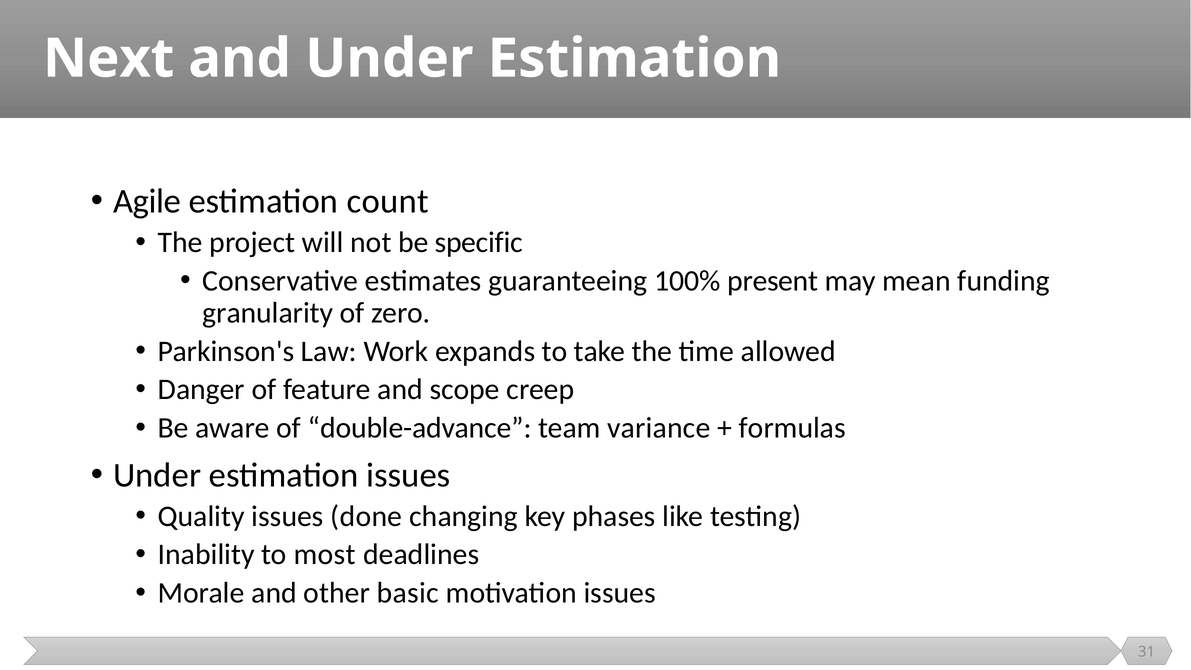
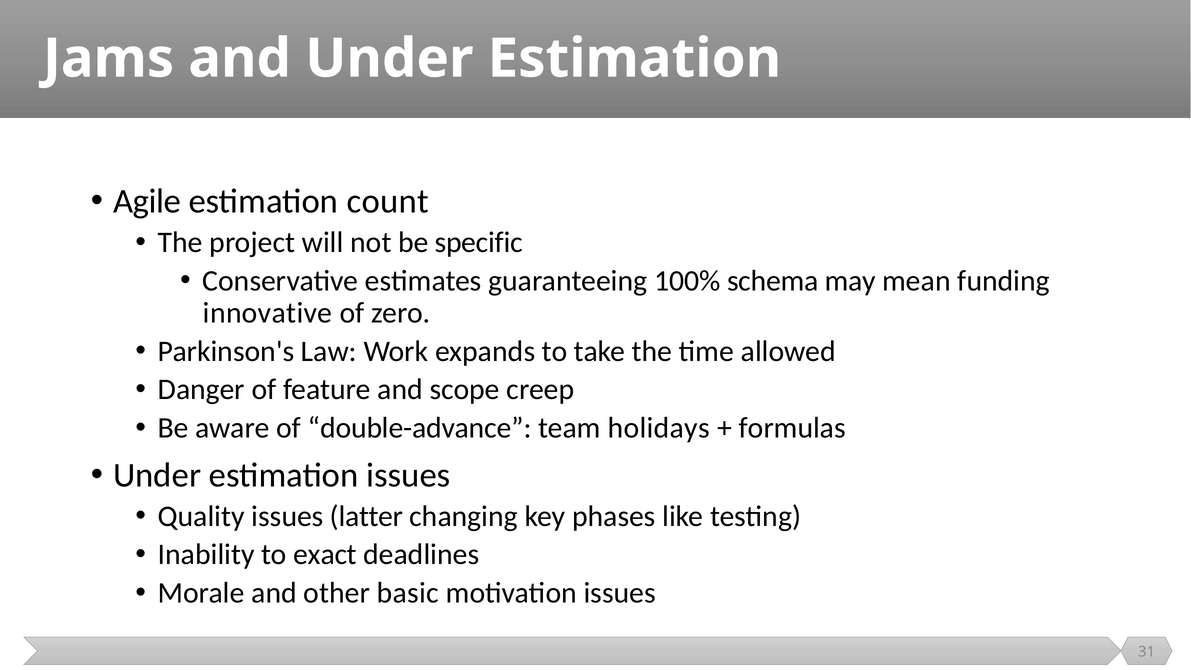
Next: Next -> Jams (109, 59)
present: present -> schema (773, 281)
granularity: granularity -> innovative (268, 313)
variance: variance -> holidays (659, 428)
done: done -> latter (367, 516)
most: most -> exact (325, 554)
